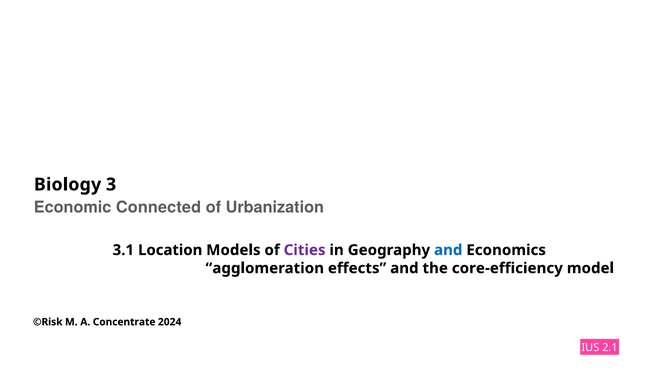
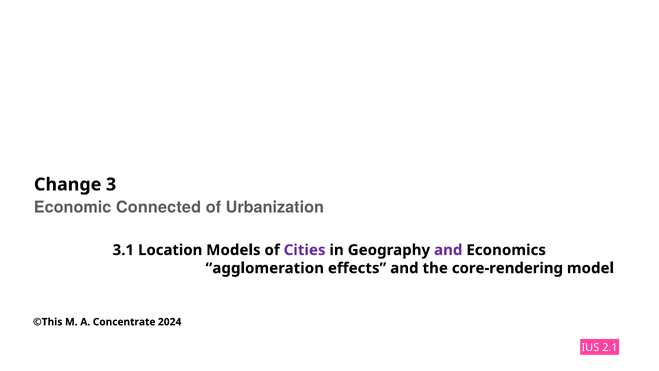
Biology: Biology -> Change (68, 184)
and colour: blue -> purple (448, 250)
core-efficiency: core-efficiency -> core-rendering (507, 268)
©Risk: ©Risk -> ©This (48, 322)
